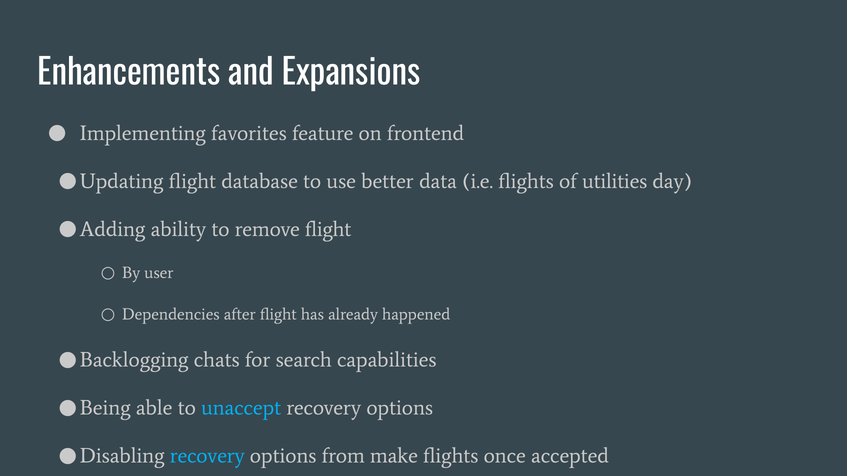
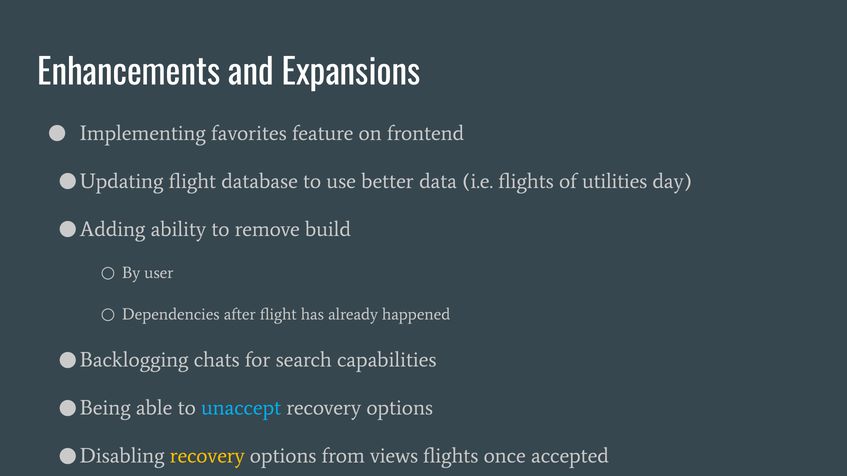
remove flight: flight -> build (328, 229)
recovery colour: light blue -> yellow (207, 456)
make: make -> views (394, 456)
